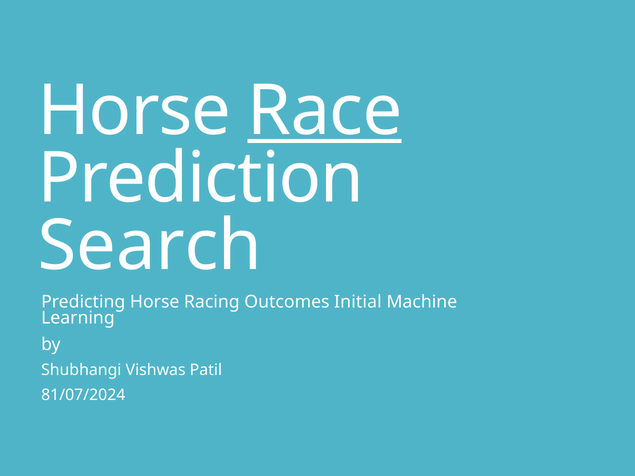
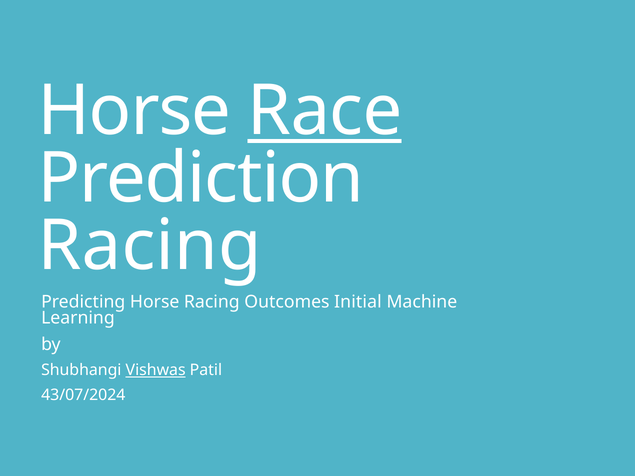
Search: Search -> Racing (150, 246)
Vishwas underline: none -> present (156, 370)
81/07/2024: 81/07/2024 -> 43/07/2024 (83, 395)
